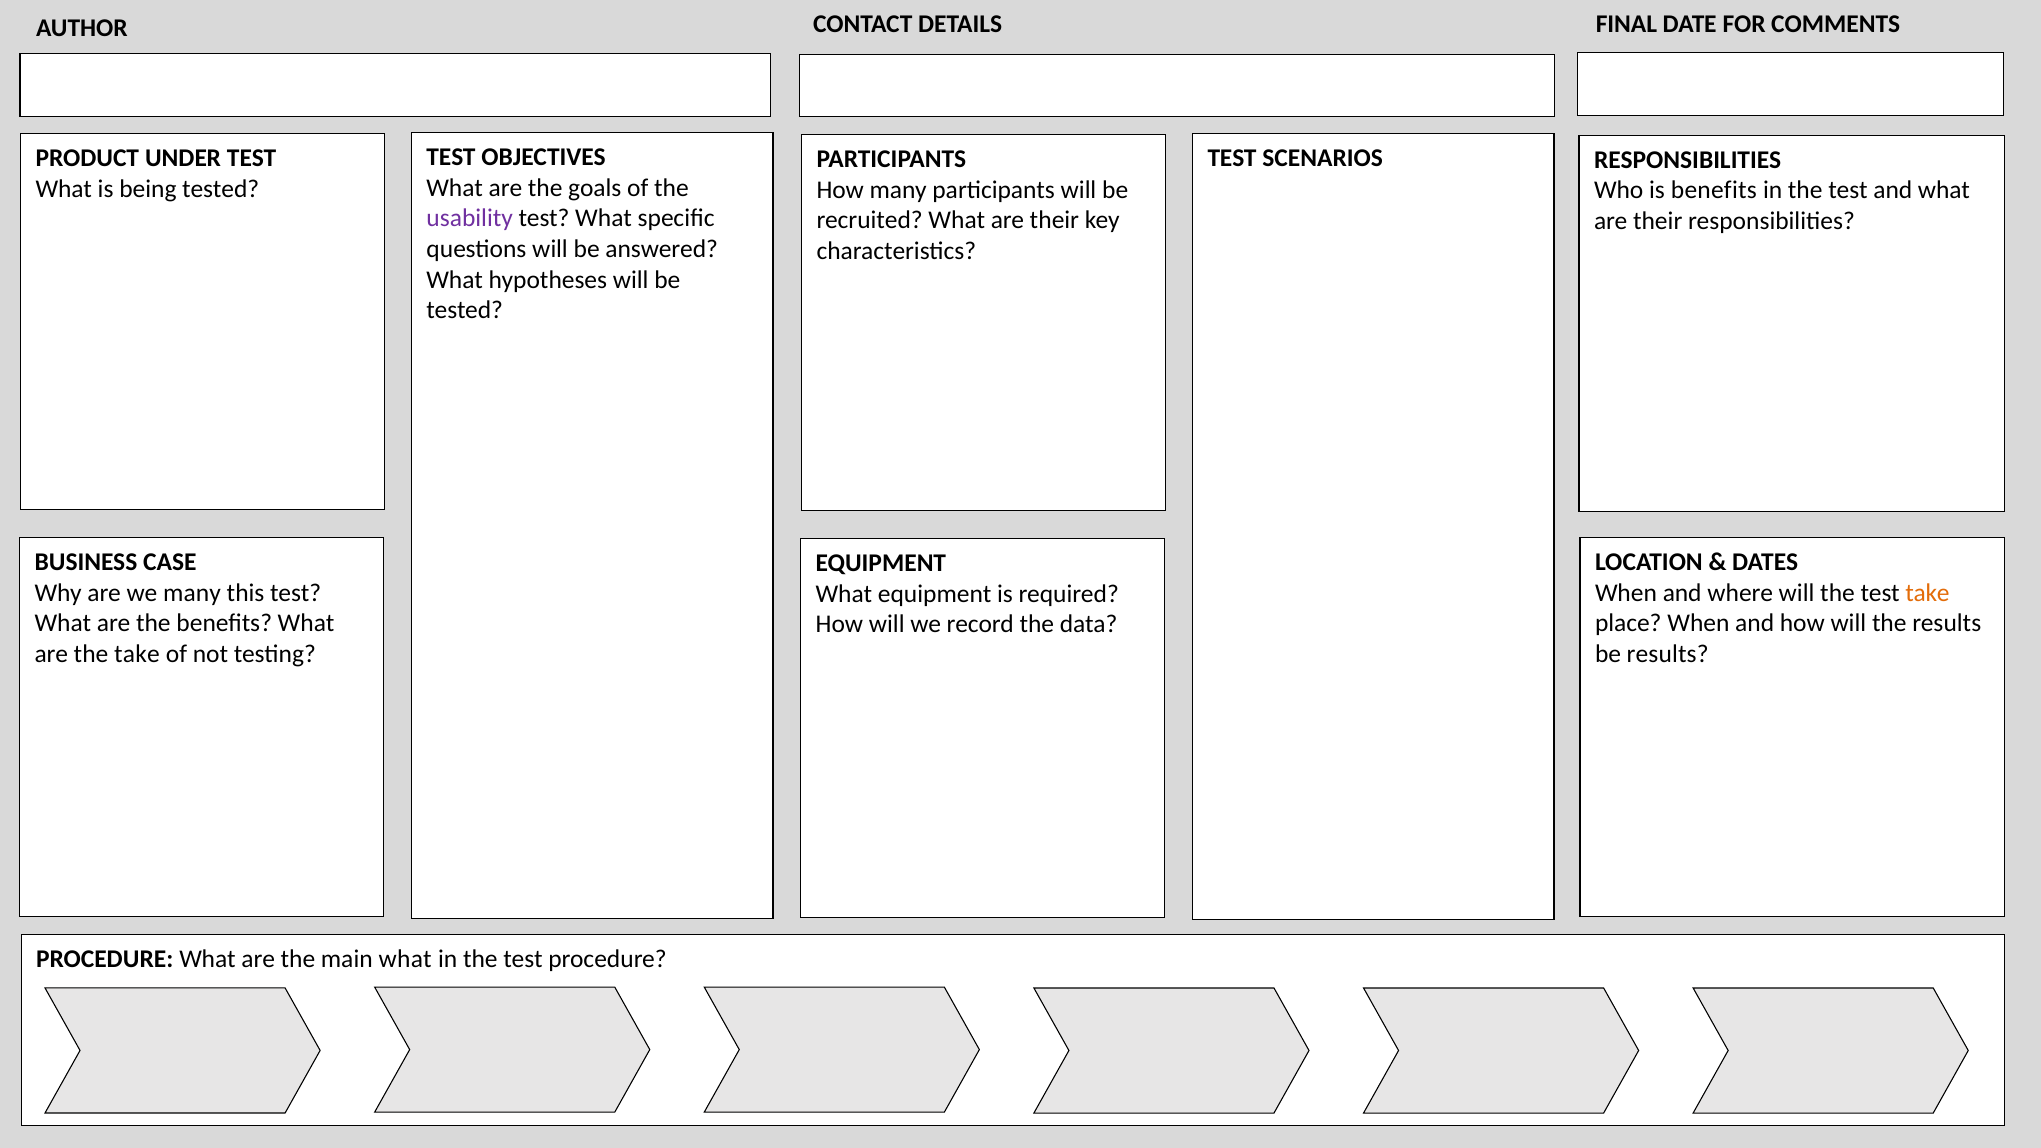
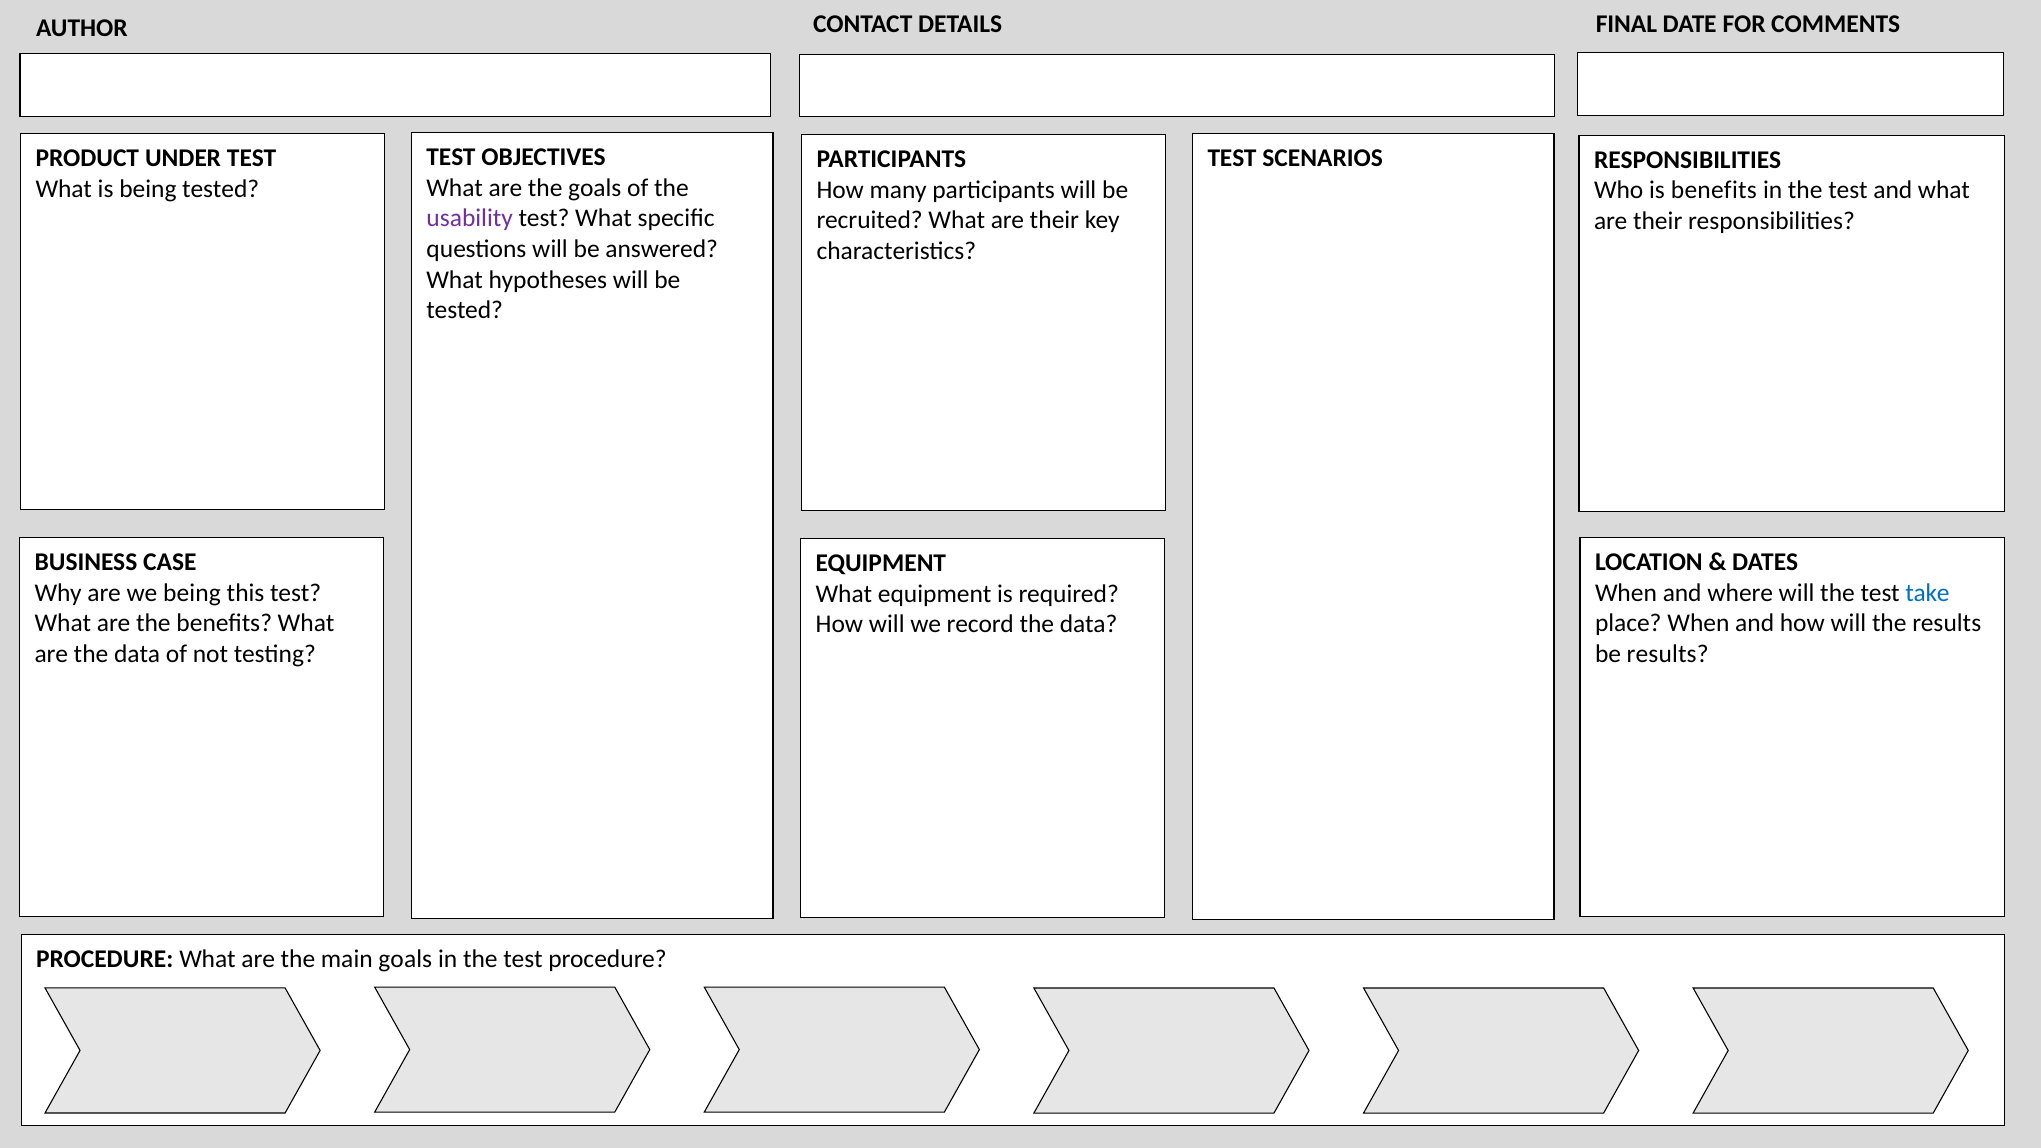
we many: many -> being (192, 593)
take colour: orange -> blue (1927, 593)
are the take: take -> data (137, 654)
main what: what -> goals (405, 959)
